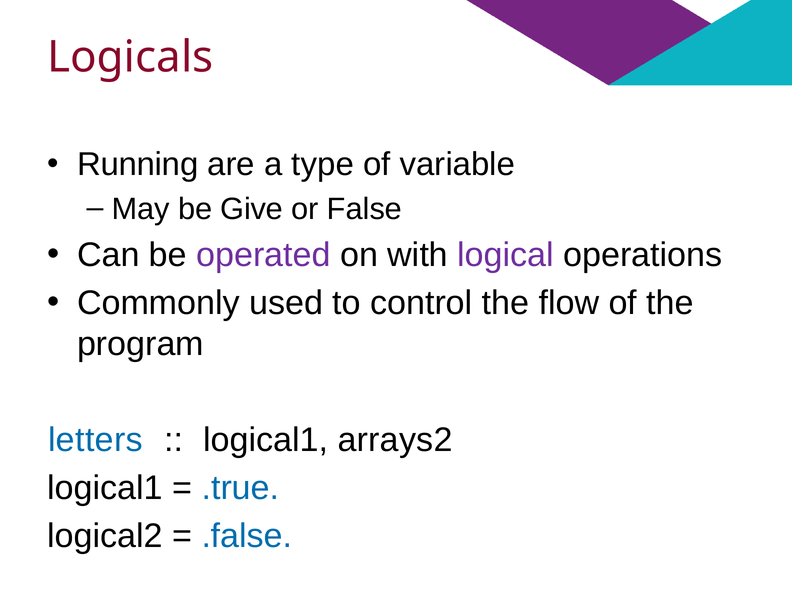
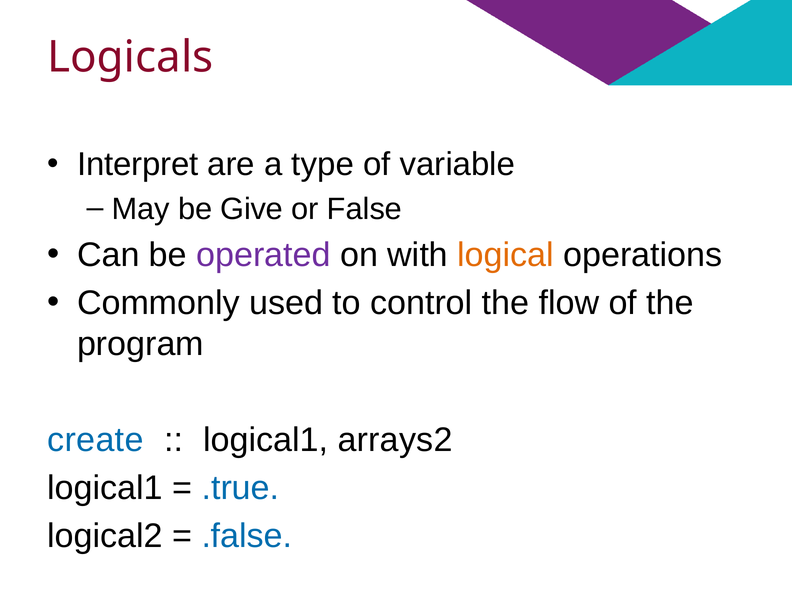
Running: Running -> Interpret (138, 165)
logical colour: purple -> orange (506, 255)
letters: letters -> create (95, 440)
